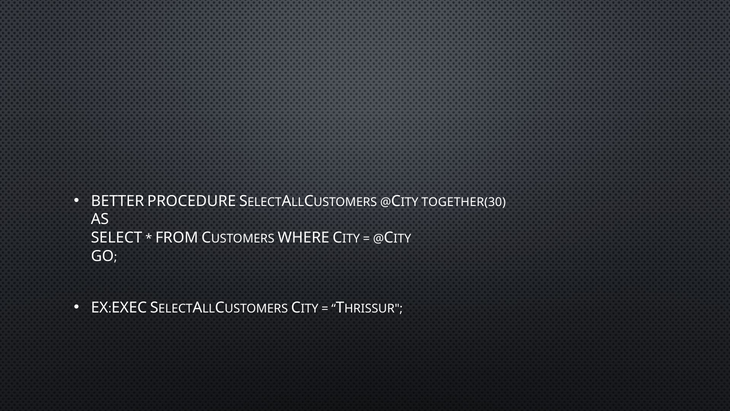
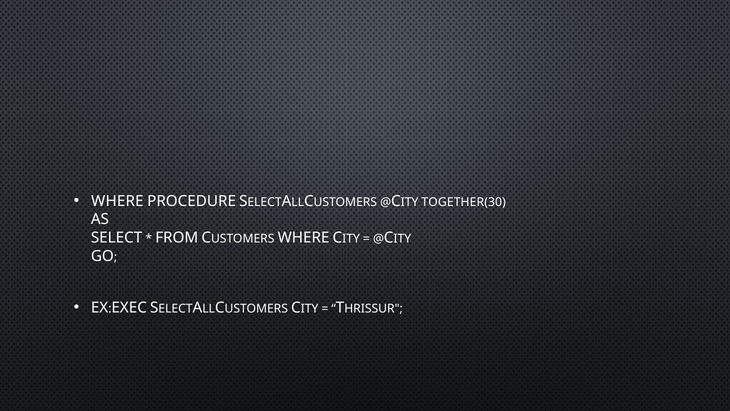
BETTER: BETTER -> WHERE (117, 201)
